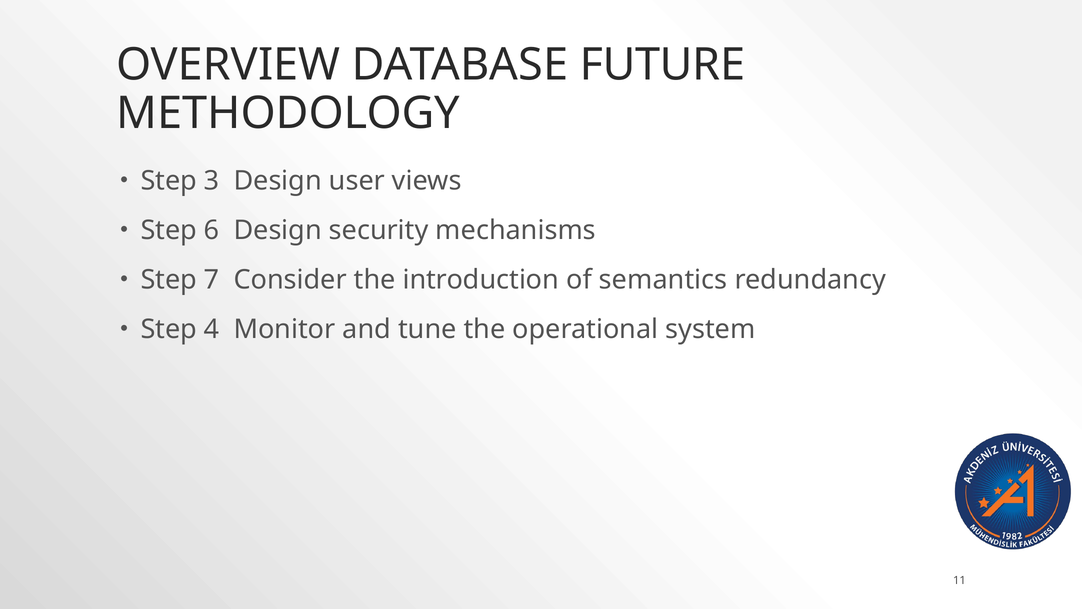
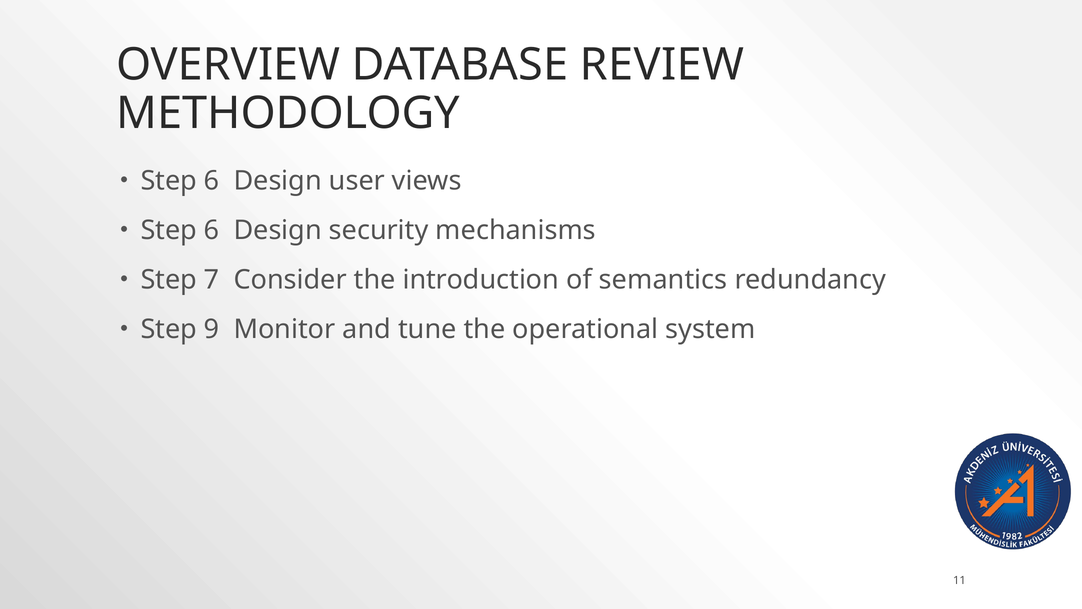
FUTURE: FUTURE -> REVIEW (662, 65)
3: 3 -> 6 (212, 181)
4: 4 -> 9 (212, 329)
